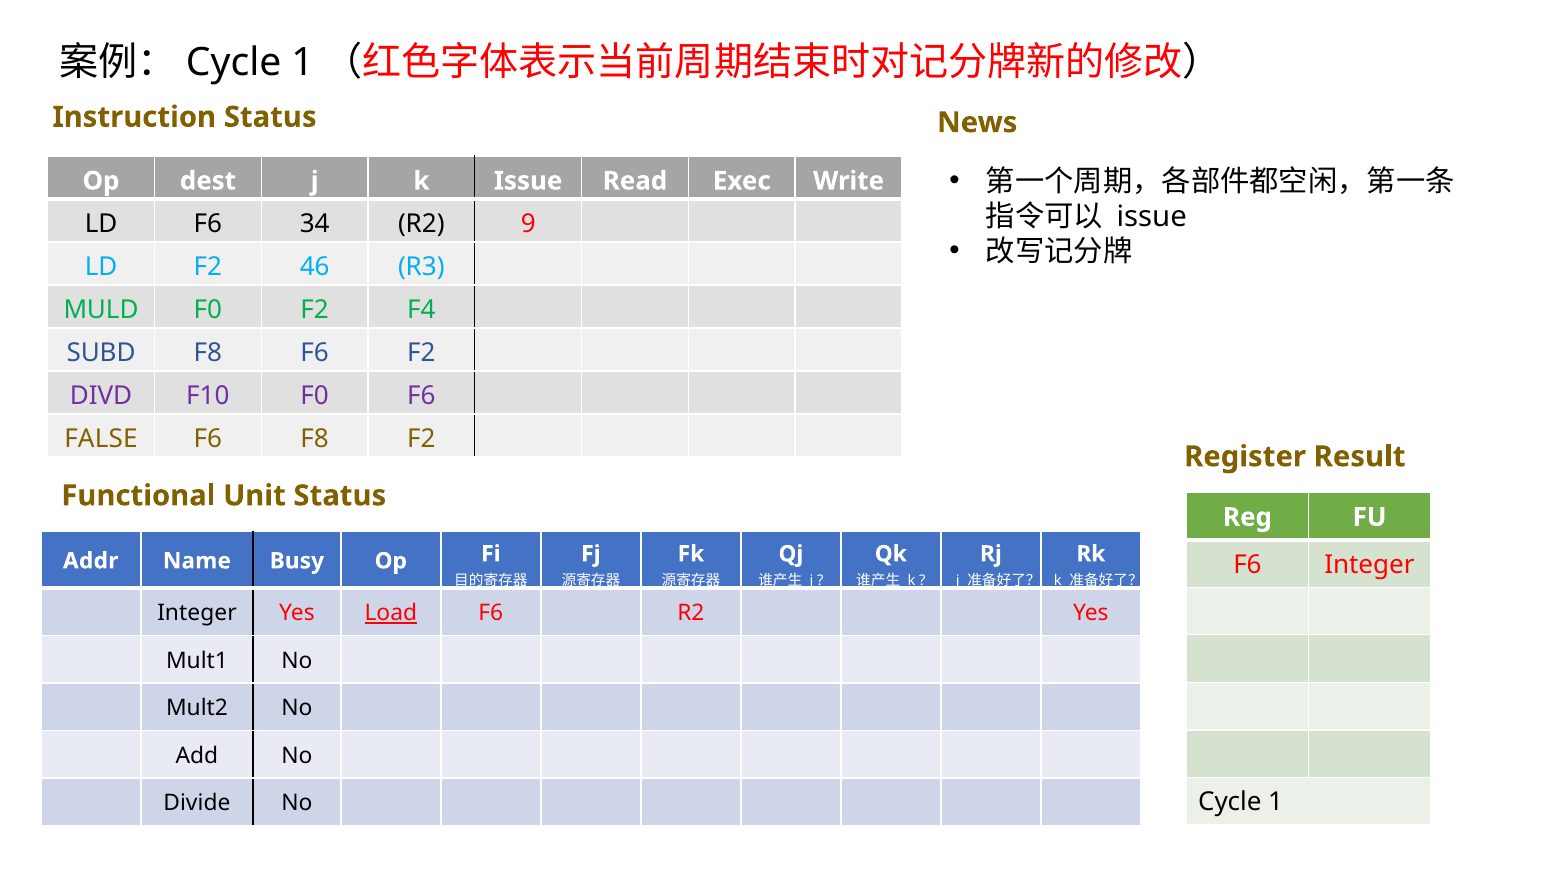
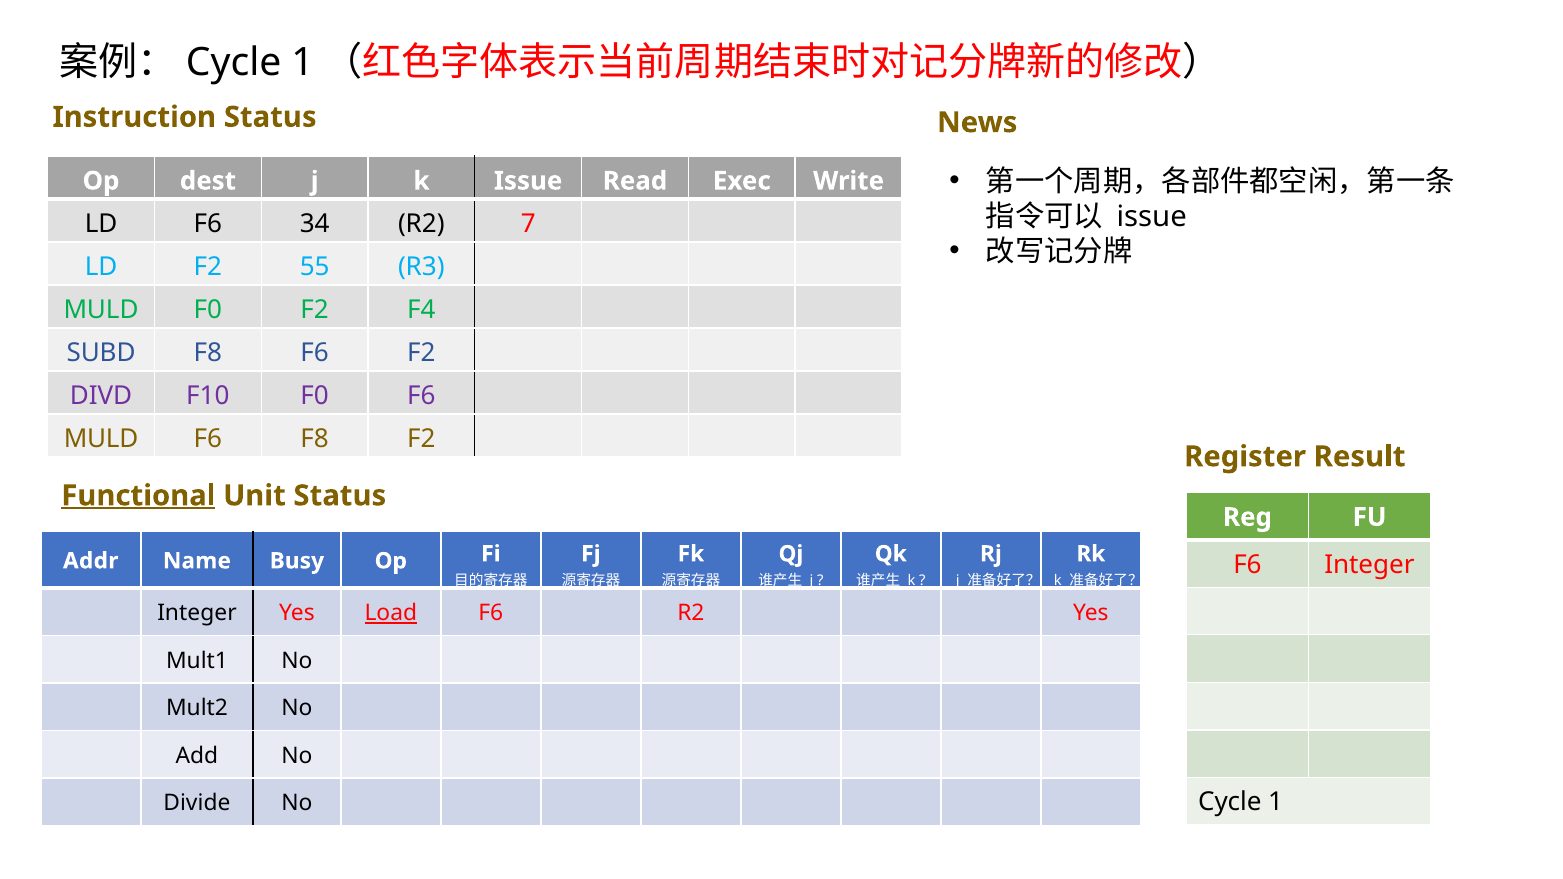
9: 9 -> 7 (528, 224)
46: 46 -> 55 (315, 267)
FALSE: FALSE -> MULD (101, 439)
Functional underline: none -> present (138, 496)
